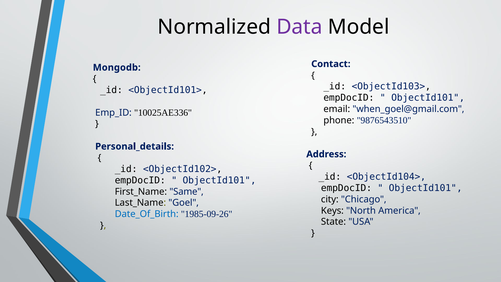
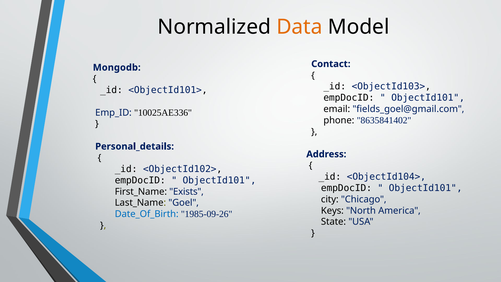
Data colour: purple -> orange (299, 27)
when_goel@gmail.com: when_goel@gmail.com -> fields_goel@gmail.com (408, 109)
9876543510: 9876543510 -> 8635841402 (384, 120)
Same: Same -> Exists (187, 191)
